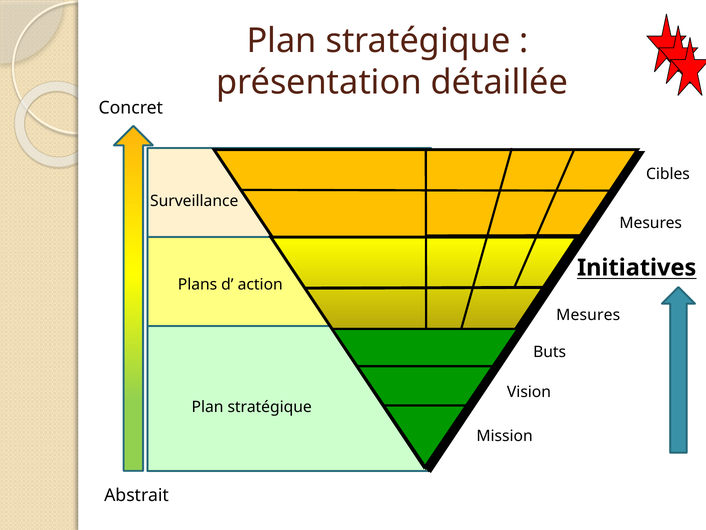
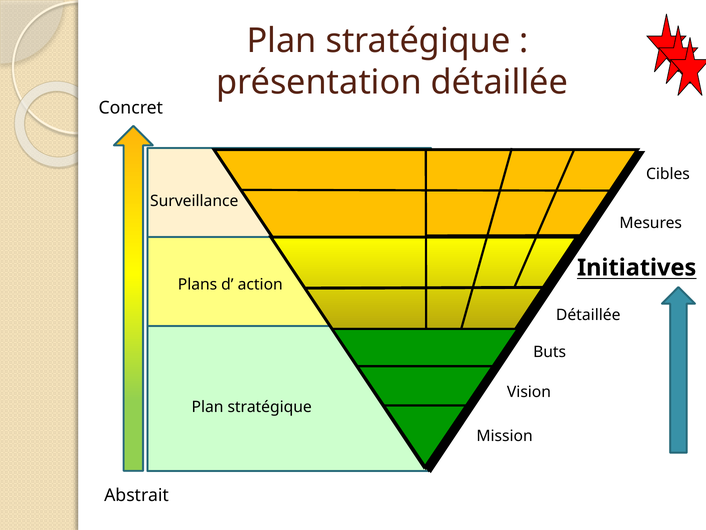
Mesures: Mesures -> Détaillée (588, 315)
